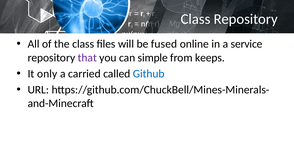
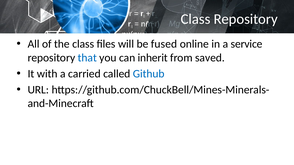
that colour: purple -> blue (87, 58)
simple: simple -> inherit (153, 58)
keeps: keeps -> saved (210, 58)
only: only -> with (47, 74)
